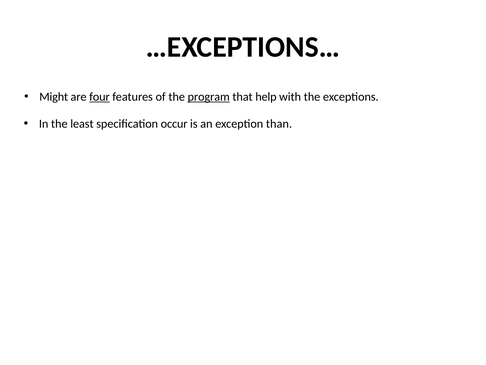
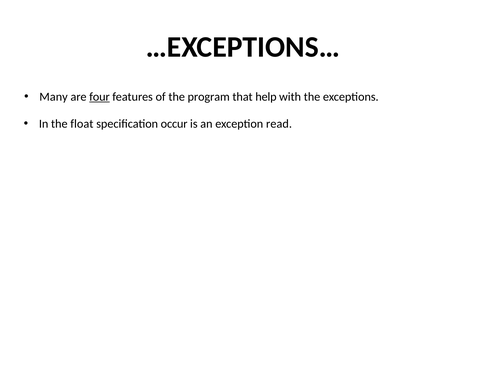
Might: Might -> Many (54, 97)
program underline: present -> none (209, 97)
least: least -> float (82, 124)
than: than -> read (279, 124)
